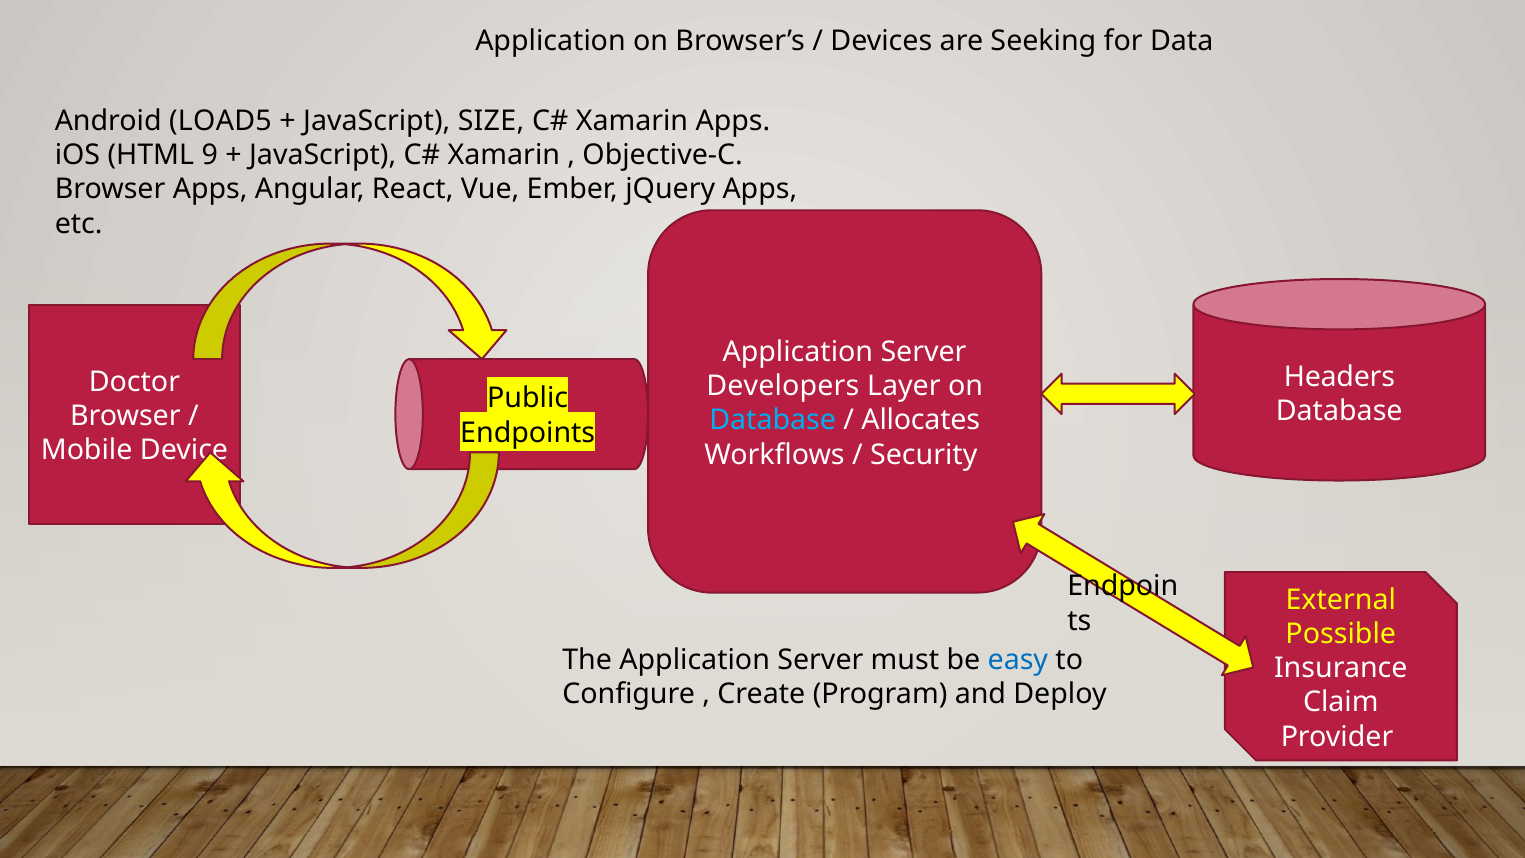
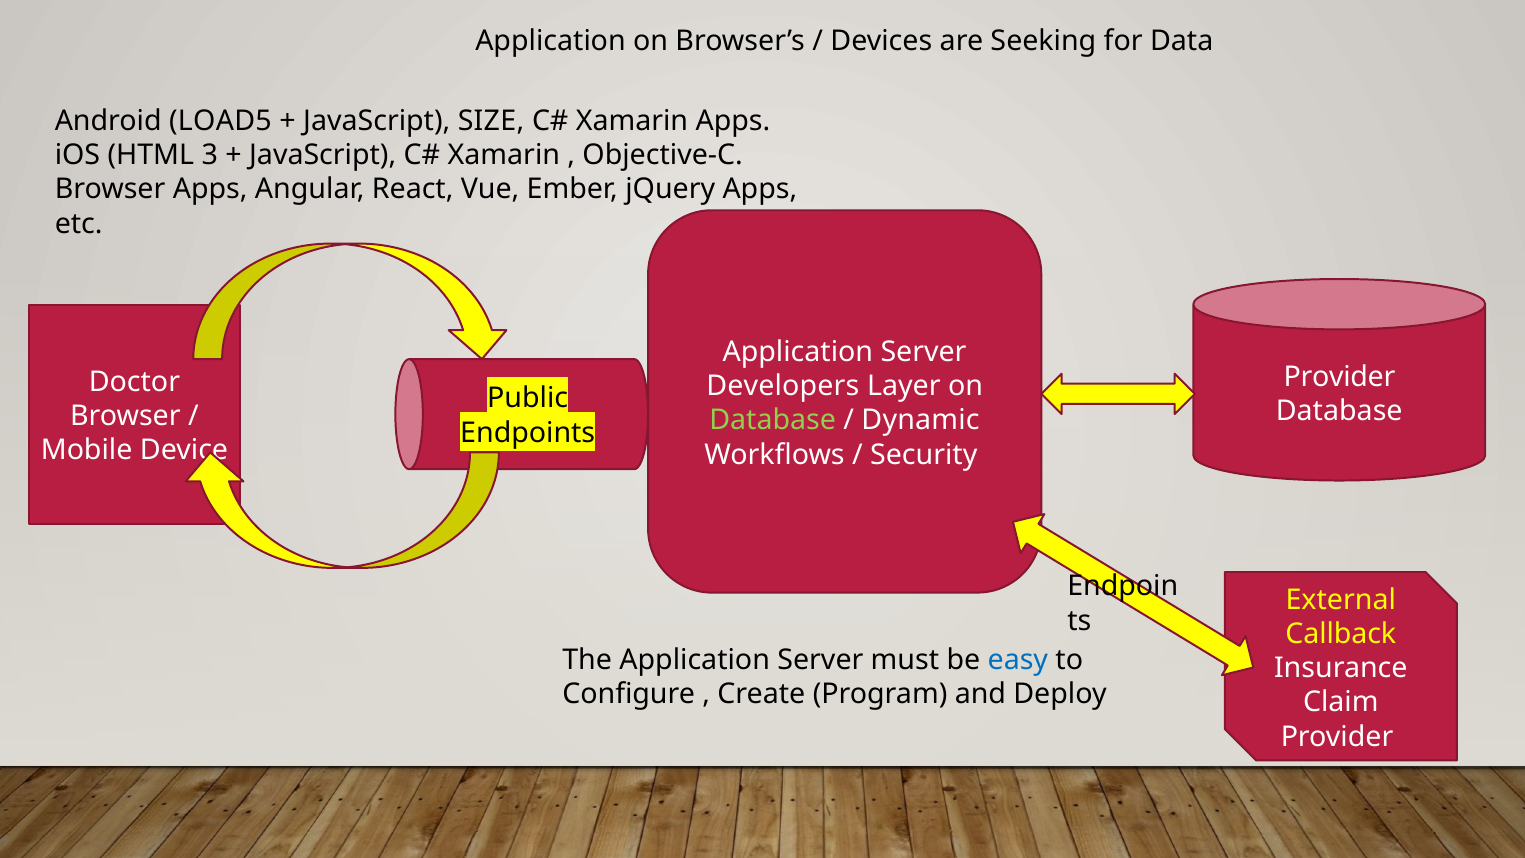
9: 9 -> 3 (210, 155)
Headers: Headers -> Provider (1339, 377)
Database colour: light blue -> light green (773, 420)
Allocates: Allocates -> Dynamic (921, 420)
Possible: Possible -> Callback (1341, 634)
